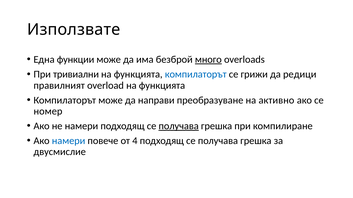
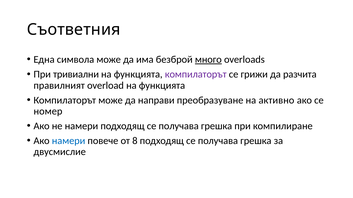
Използвате: Използвате -> Съответния (74, 30)
функции: функции -> символа (76, 60)
компилаторът colour: blue -> purple (196, 74)
редици: редици -> разчита (300, 74)
получава underline: present -> none (179, 126)
4: 4 -> 8 (135, 141)
